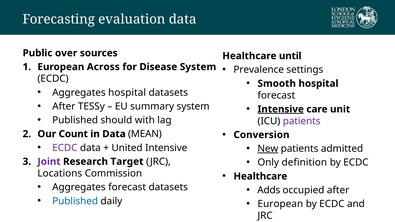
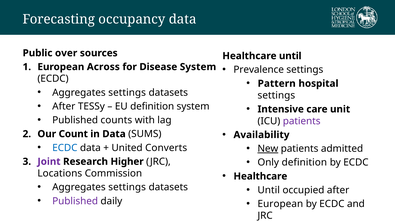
evaluation: evaluation -> occupancy (132, 19)
Smooth: Smooth -> Pattern (277, 84)
hospital: hospital -> settings (127, 93)
forecast: forecast -> settings (276, 95)
EU summary: summary -> definition (152, 106)
Intensive underline: present -> none (281, 109)
should: should -> counts (116, 120)
Conversion: Conversion -> Availability (261, 135)
MEAN: MEAN -> SUMS (145, 134)
ECDC colour: purple -> blue (65, 148)
United Intensive: Intensive -> Converts (166, 148)
Target: Target -> Higher (127, 162)
forecast: forecast -> settings (127, 187)
Adds: Adds -> Until (269, 190)
Published colour: blue -> purple (75, 201)
